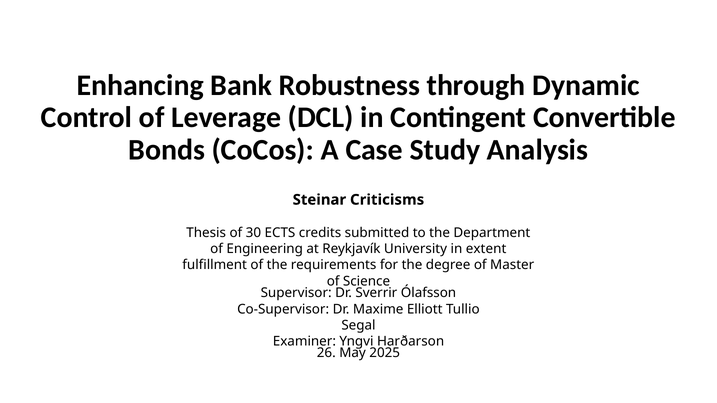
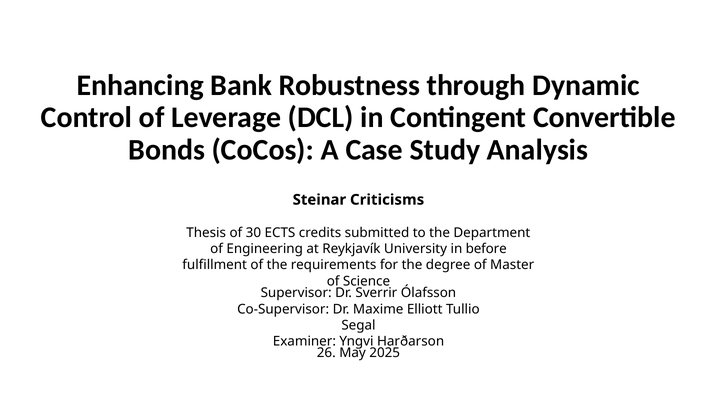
extent: extent -> before (486, 249)
